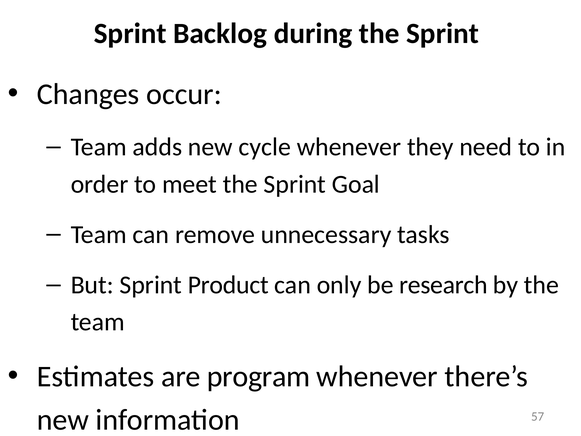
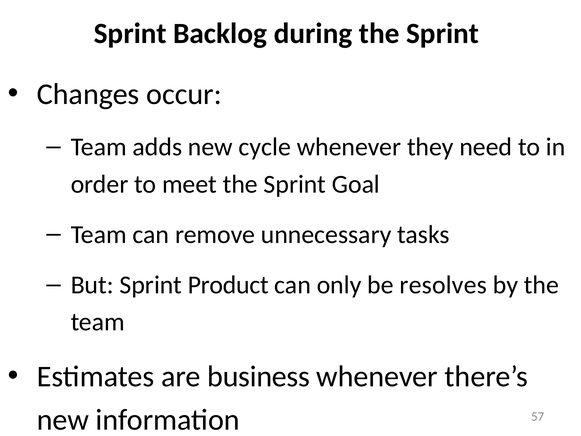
research: research -> resolves (443, 285)
program: program -> business (259, 376)
